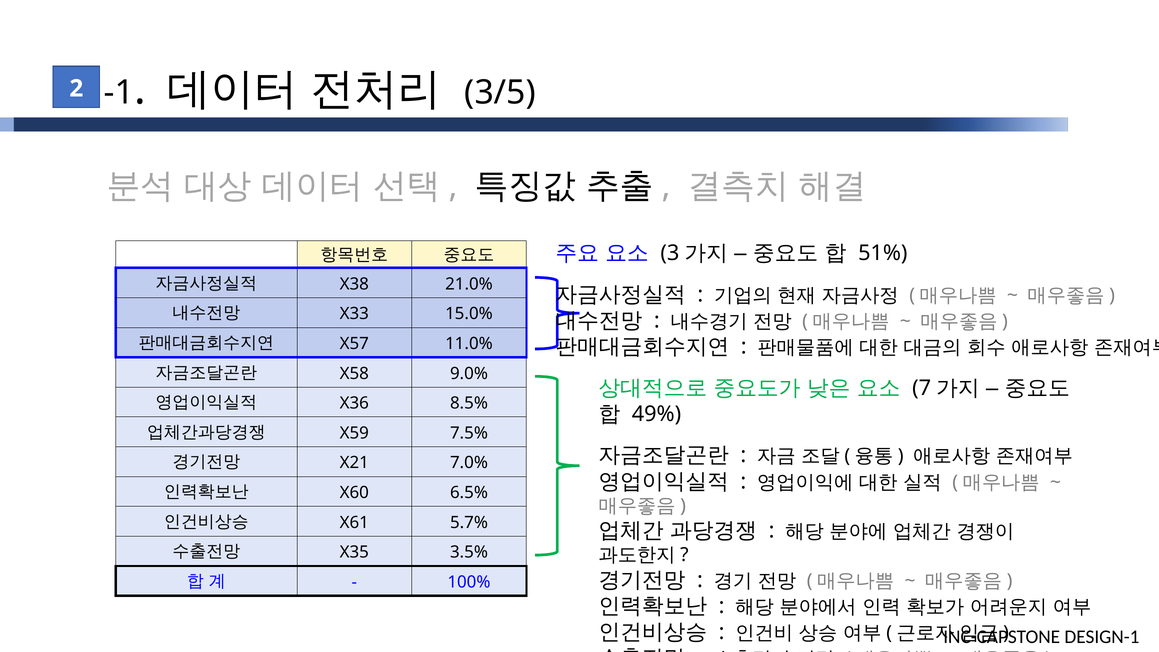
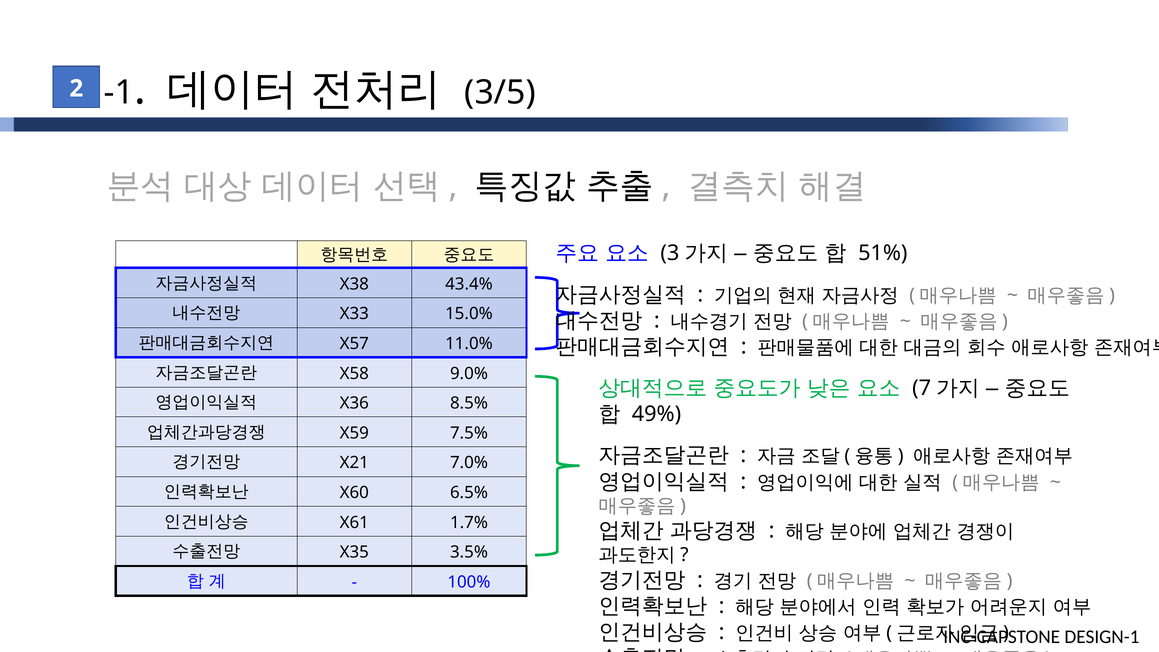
21.0%: 21.0% -> 43.4% (469, 284)
5.7%: 5.7% -> 1.7% (469, 522)
